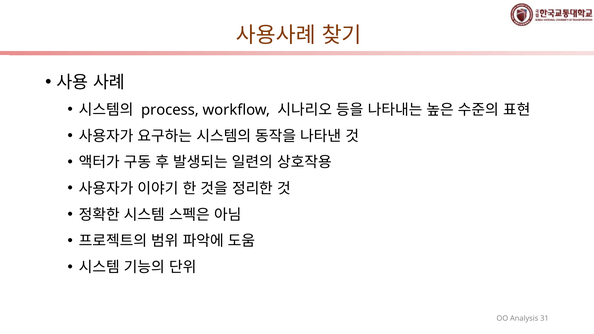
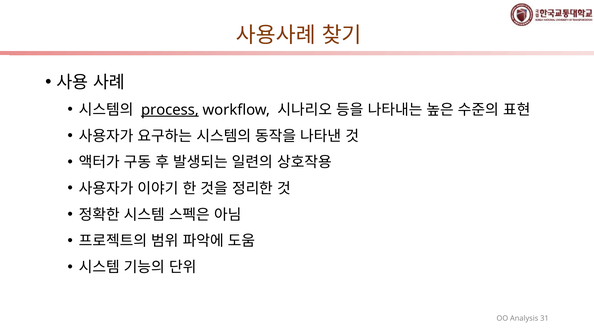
process underline: none -> present (170, 110)
